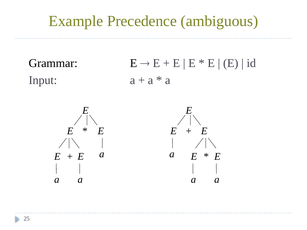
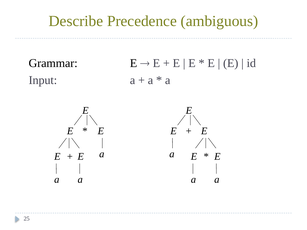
Example: Example -> Describe (76, 21)
